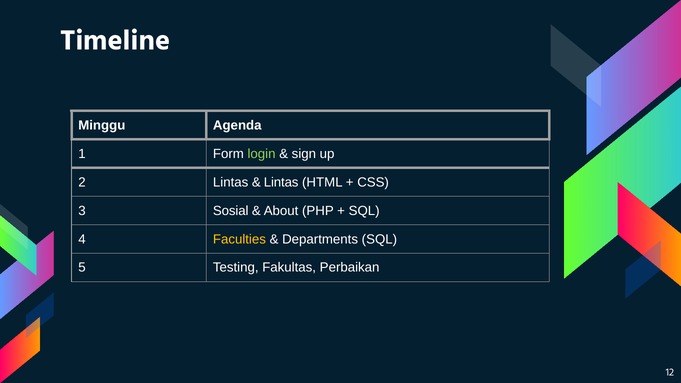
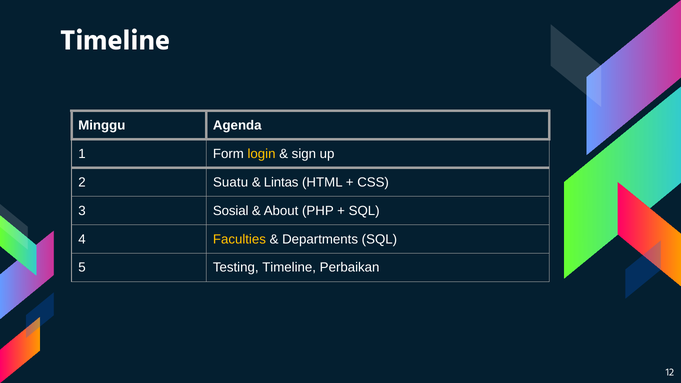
login colour: light green -> yellow (262, 154)
2 Lintas: Lintas -> Suatu (231, 182)
Testing Fakultas: Fakultas -> Timeline (289, 268)
